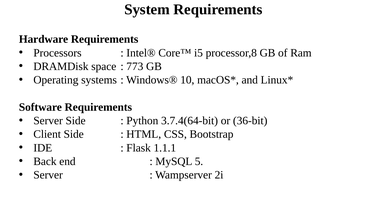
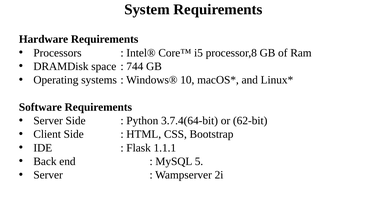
773: 773 -> 744 (135, 66)
36-bit: 36-bit -> 62-bit (250, 120)
